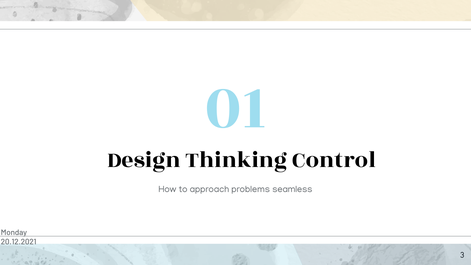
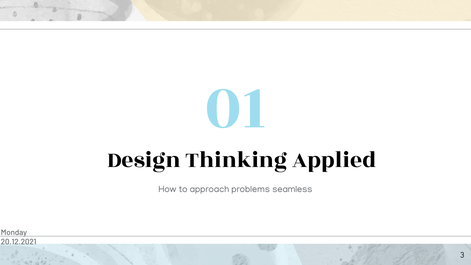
Control: Control -> Applied (334, 159)
